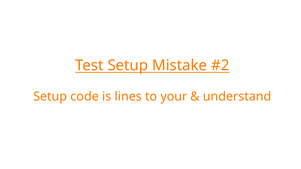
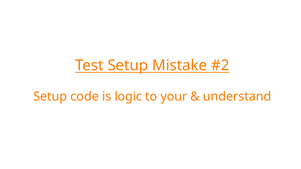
lines: lines -> logic (128, 97)
